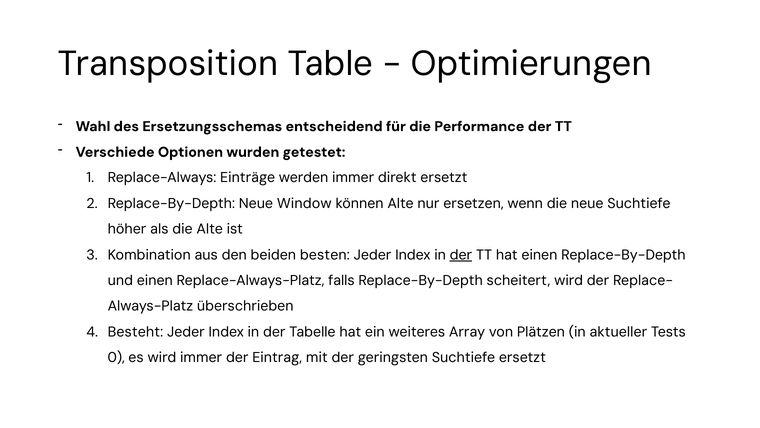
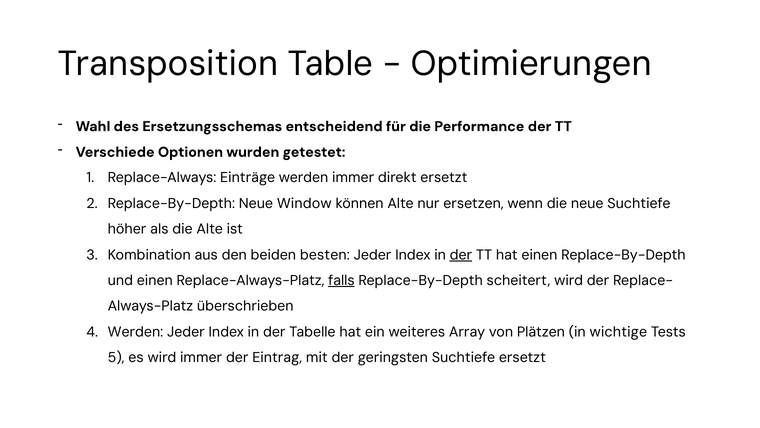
falls underline: none -> present (341, 280)
4 Besteht: Besteht -> Werden (135, 331)
aktueller: aktueller -> wichtige (618, 331)
0: 0 -> 5 (116, 357)
